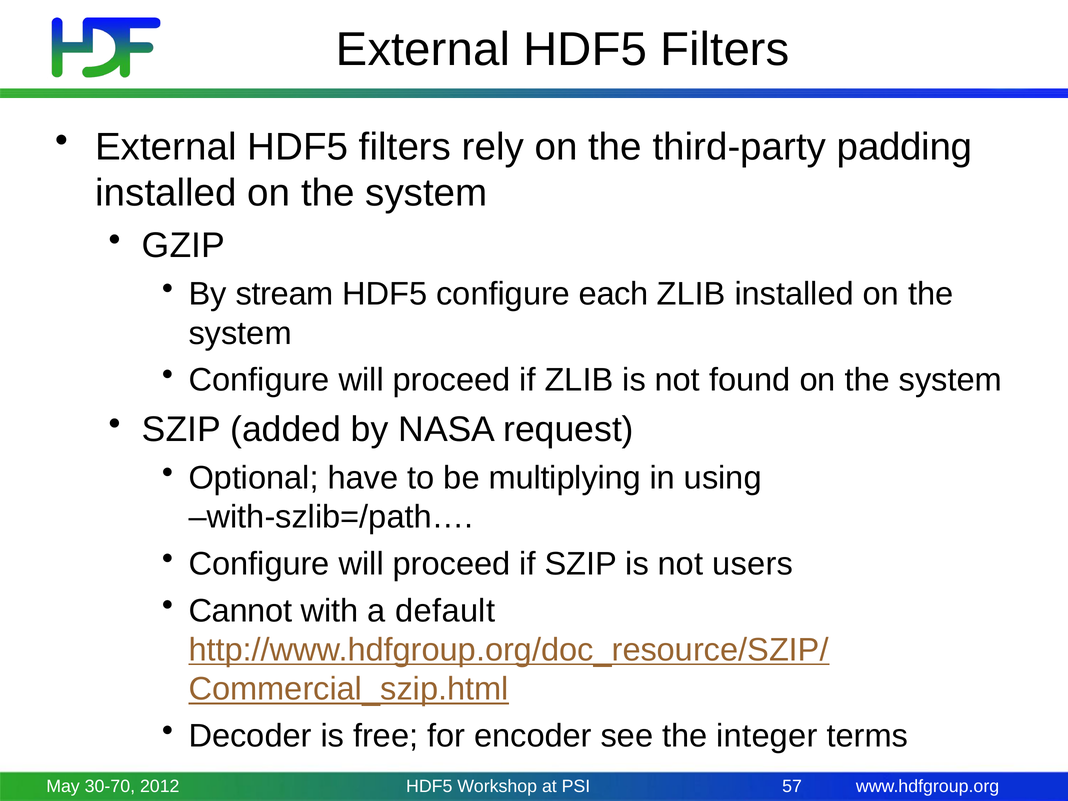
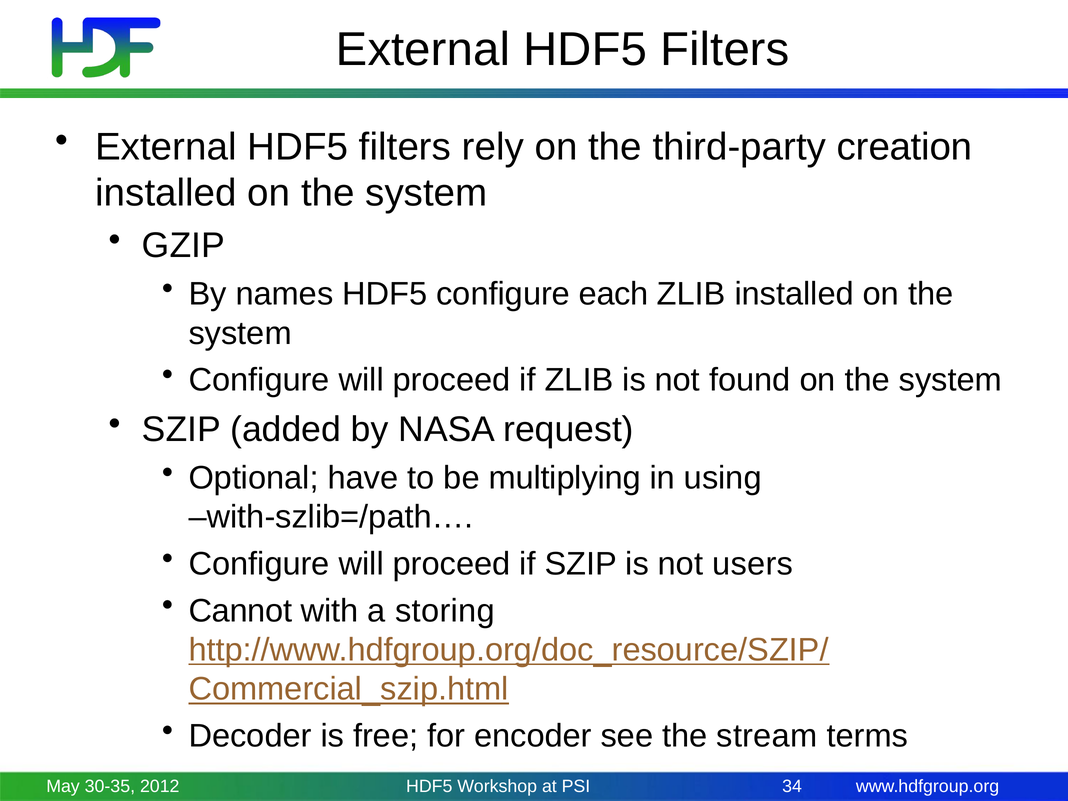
padding: padding -> creation (905, 147)
stream: stream -> names (284, 294)
default: default -> storing (445, 611)
integer: integer -> stream (767, 736)
30-70: 30-70 -> 30-35 (110, 786)
57: 57 -> 34 (792, 786)
